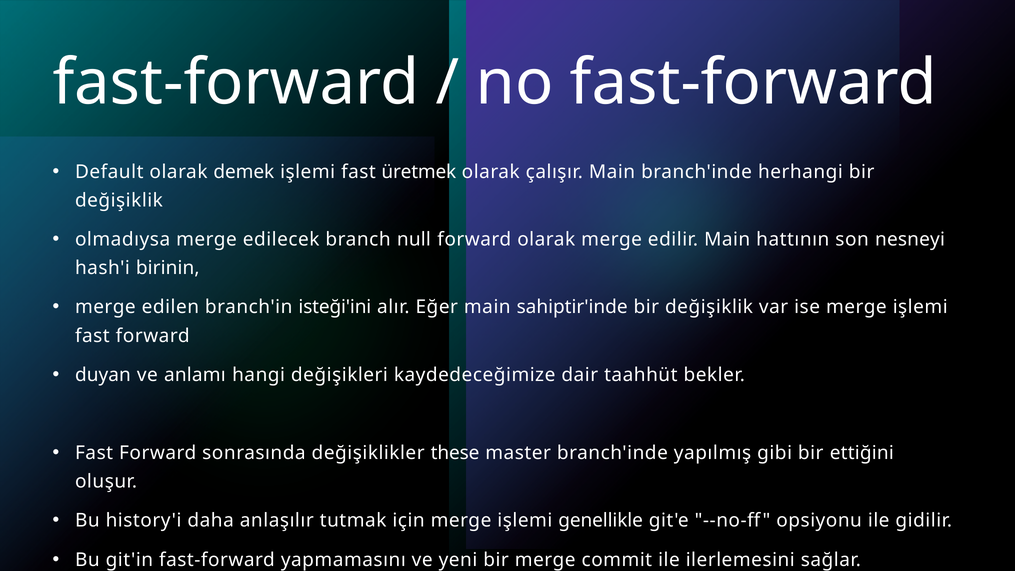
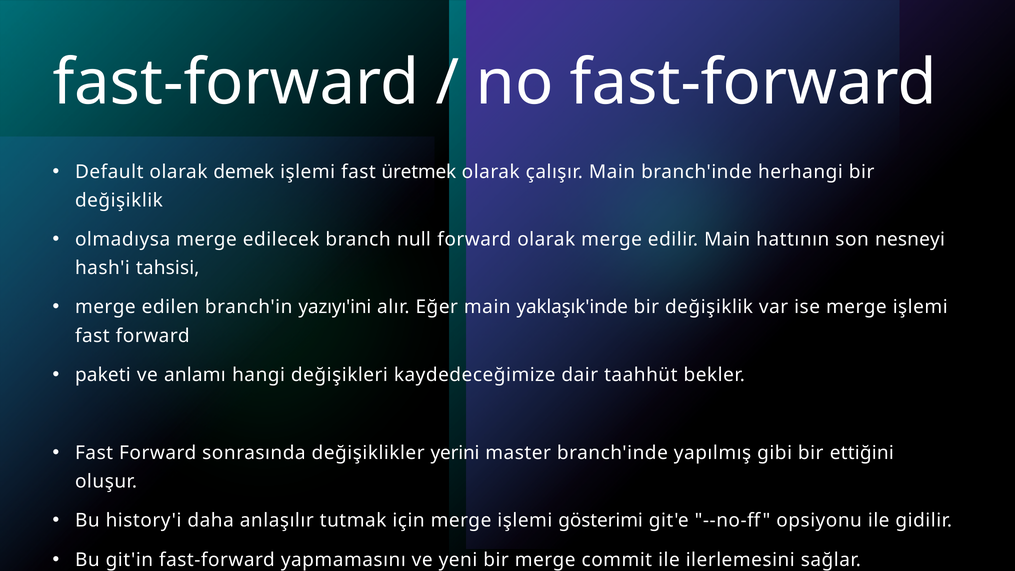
birinin: birinin -> tahsisi (168, 268)
isteği'ini: isteği'ini -> yazıyı'ini (335, 307)
sahiptir'inde: sahiptir'inde -> yaklaşık'inde (572, 307)
duyan: duyan -> paketi (103, 375)
these: these -> yerini (455, 453)
genellikle: genellikle -> gösterimi (601, 521)
